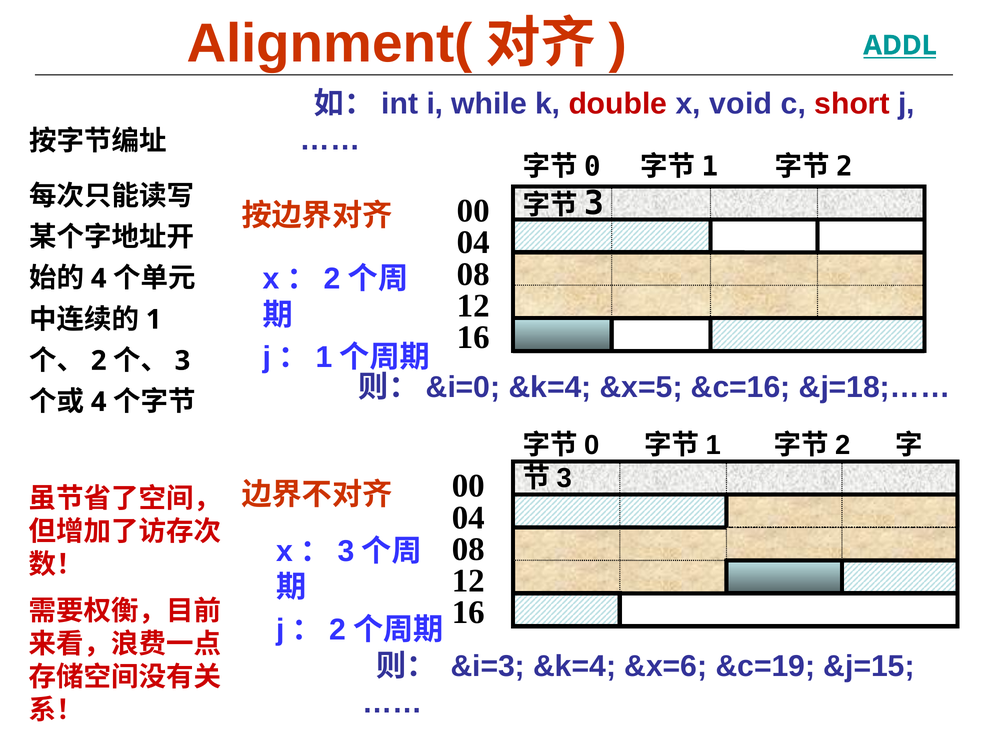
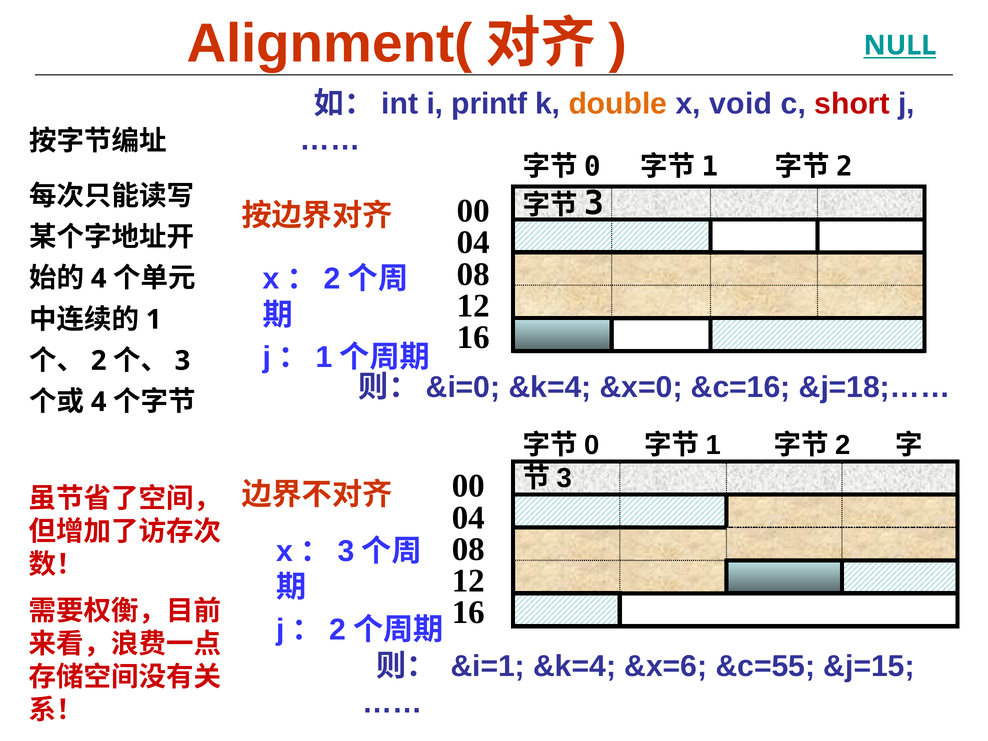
ADDL: ADDL -> NULL (900, 45)
while: while -> printf (489, 104)
double colour: red -> orange (618, 104)
&x=5: &x=5 -> &x=0 (641, 387)
&i=3: &i=3 -> &i=1 (488, 667)
&c=19: &c=19 -> &c=55 (765, 667)
